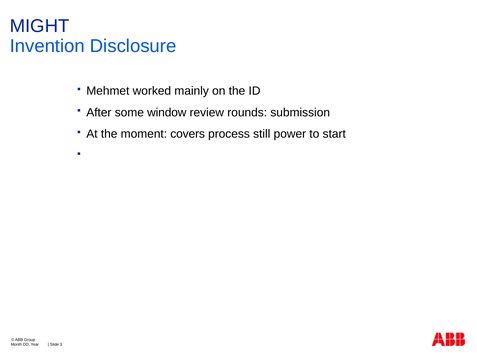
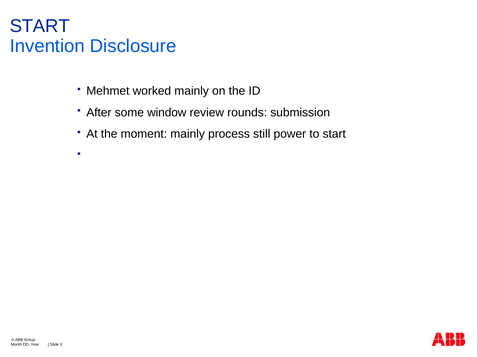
MIGHT: MIGHT -> START (40, 26)
moment covers: covers -> mainly (188, 134)
